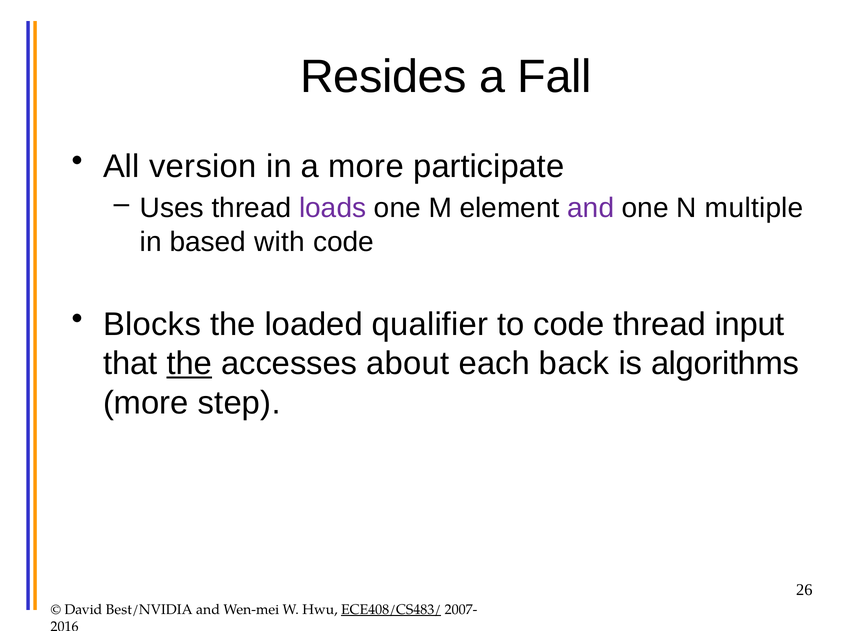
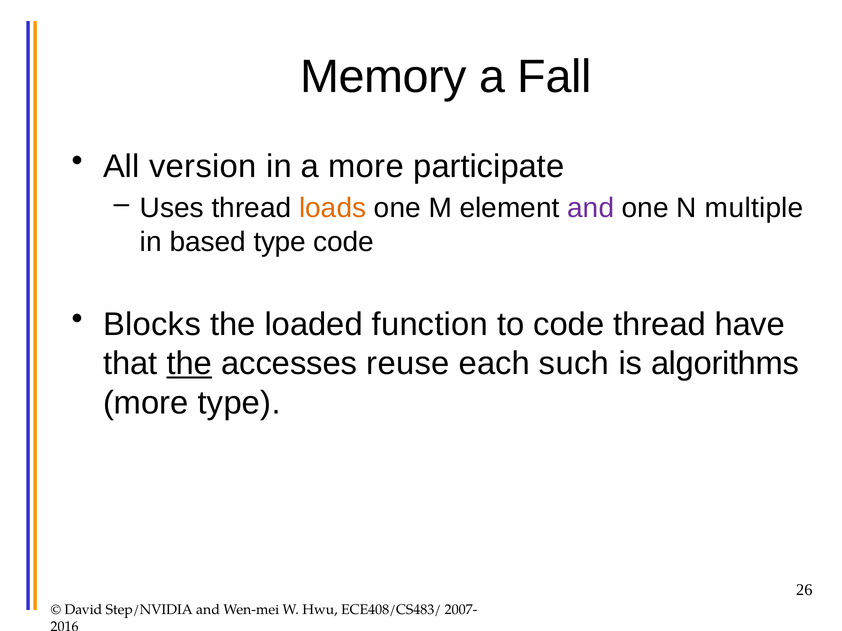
Resides: Resides -> Memory (383, 77)
loads colour: purple -> orange (333, 208)
based with: with -> type (280, 242)
qualifier: qualifier -> function (430, 325)
input: input -> have (750, 325)
about: about -> reuse (408, 364)
back: back -> such (574, 364)
more step: step -> type (239, 403)
Best/NVIDIA: Best/NVIDIA -> Step/NVIDIA (149, 610)
ECE408/CS483/ underline: present -> none (391, 610)
